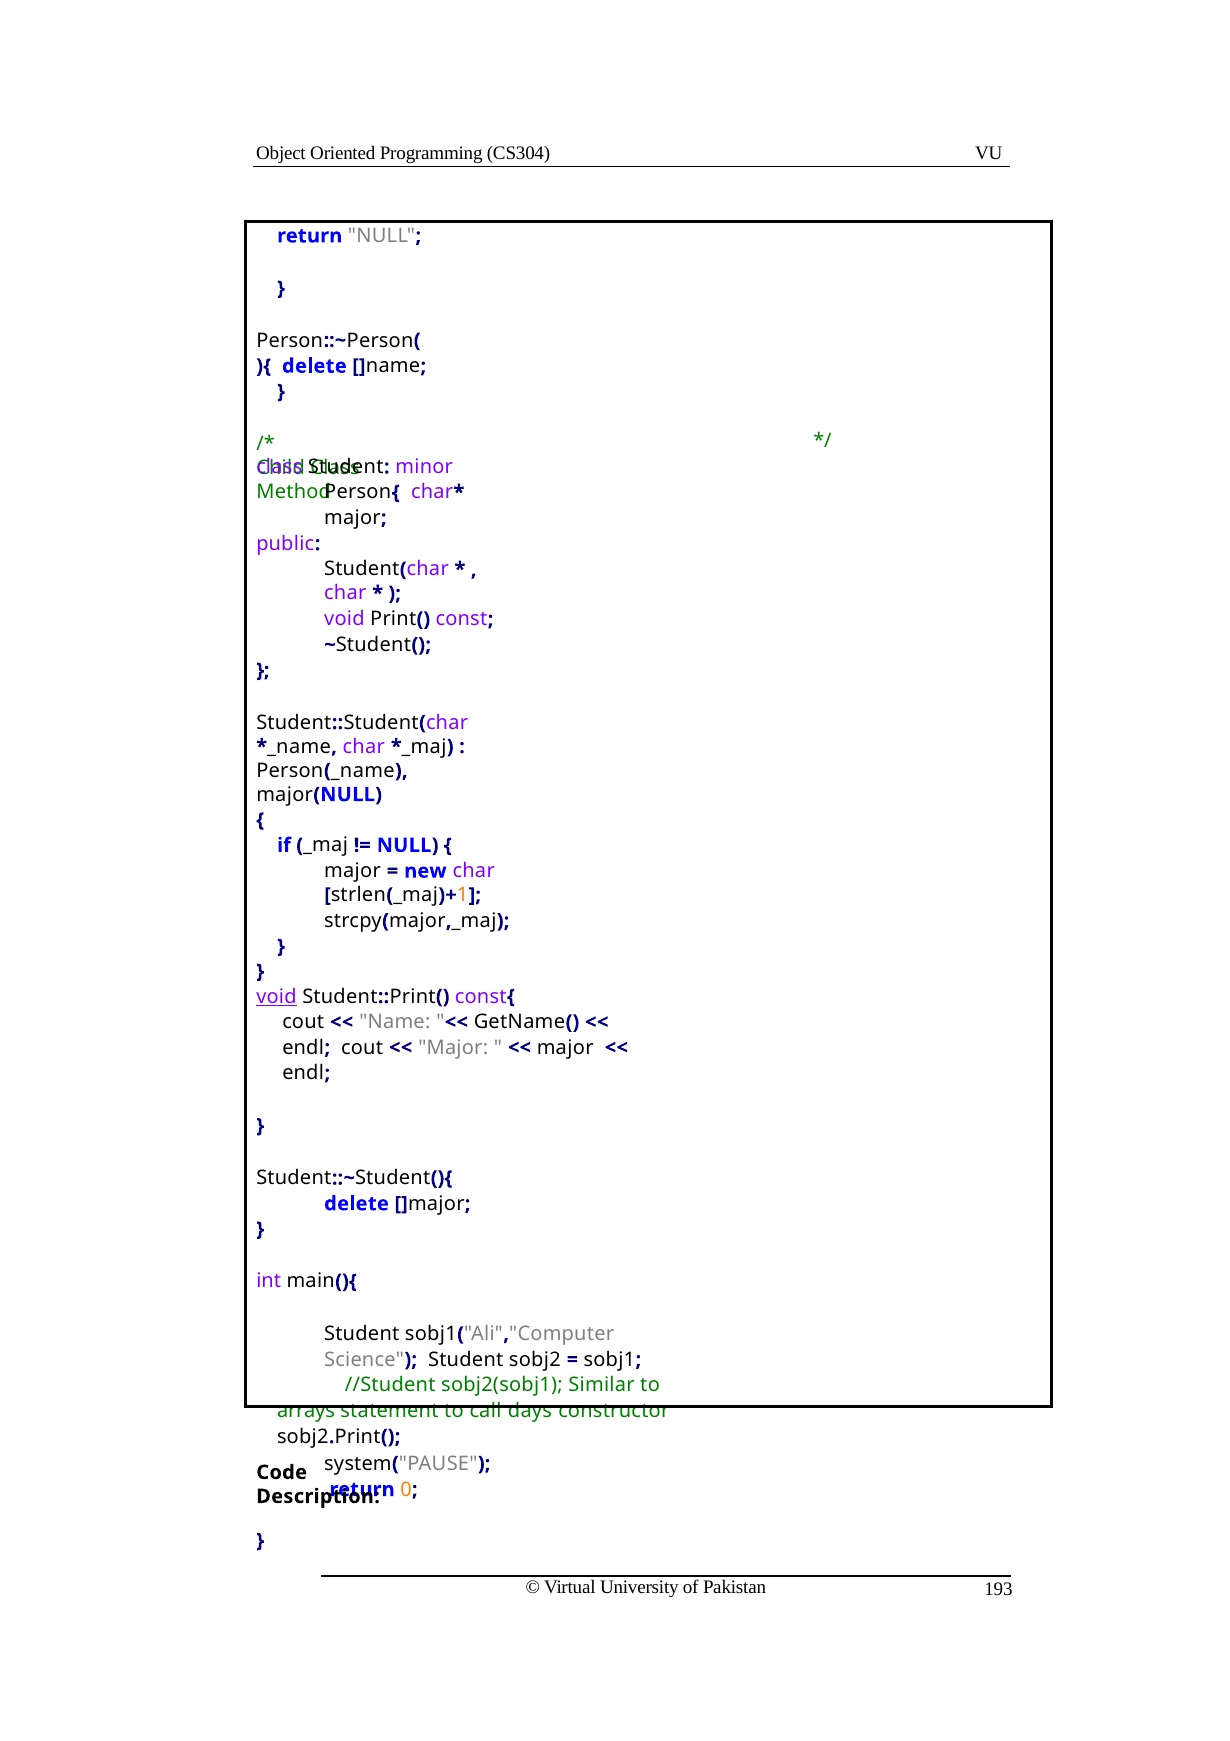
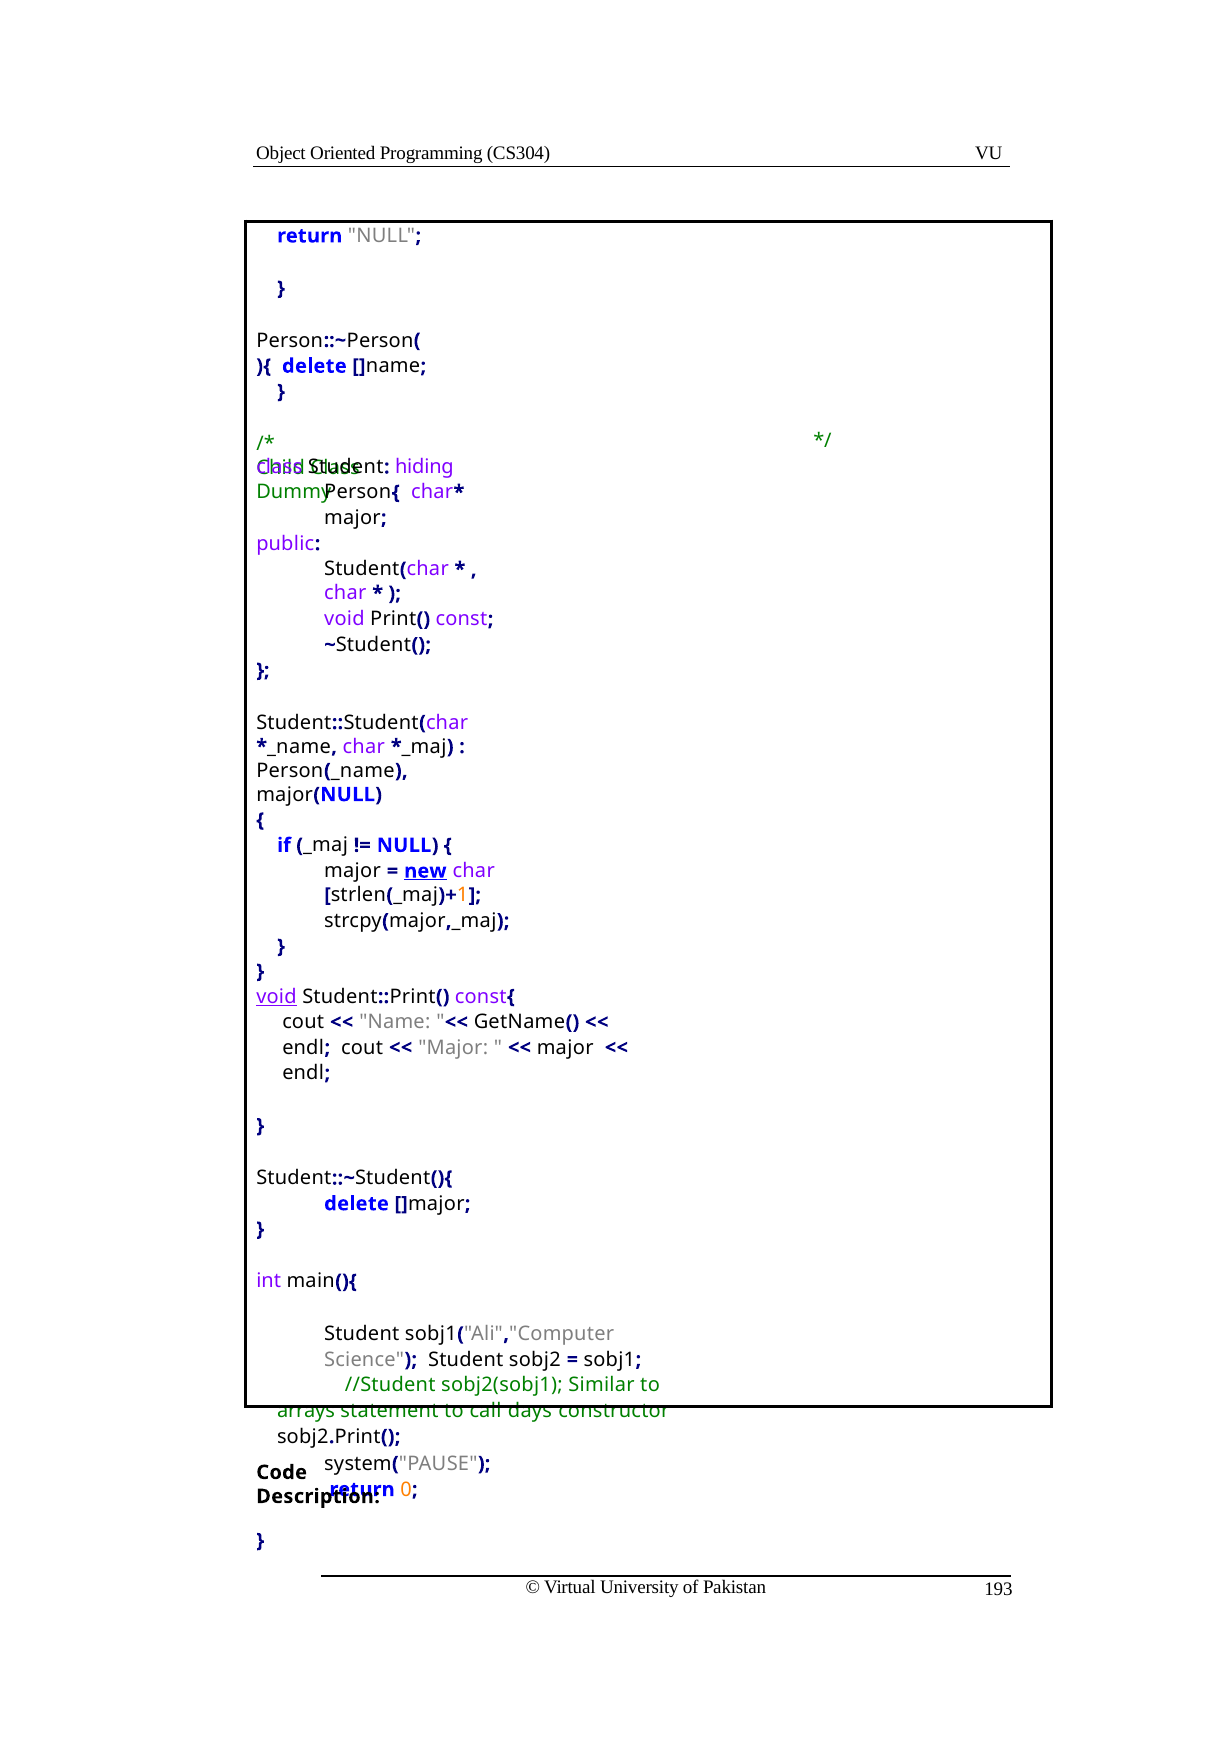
minor: minor -> hiding (424, 467)
Method: Method -> Dummy (294, 492)
new underline: none -> present (425, 871)
